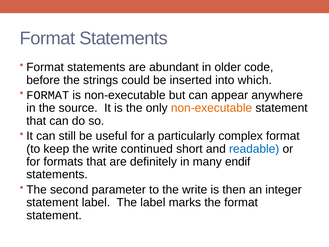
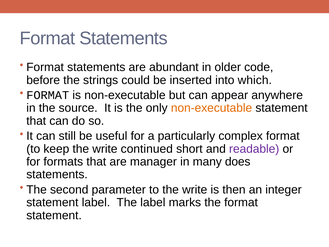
readable colour: blue -> purple (254, 149)
definitely: definitely -> manager (153, 162)
endif: endif -> does (238, 162)
